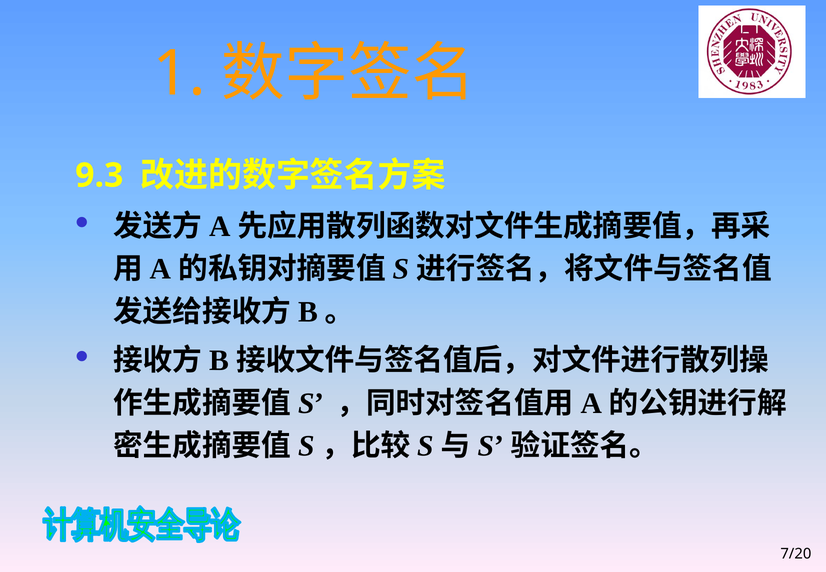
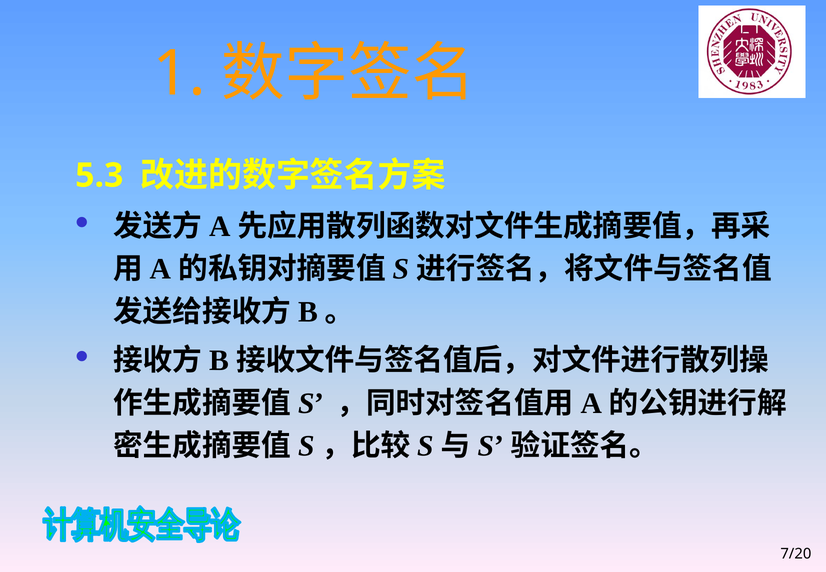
9.3: 9.3 -> 5.3 (99, 175)
